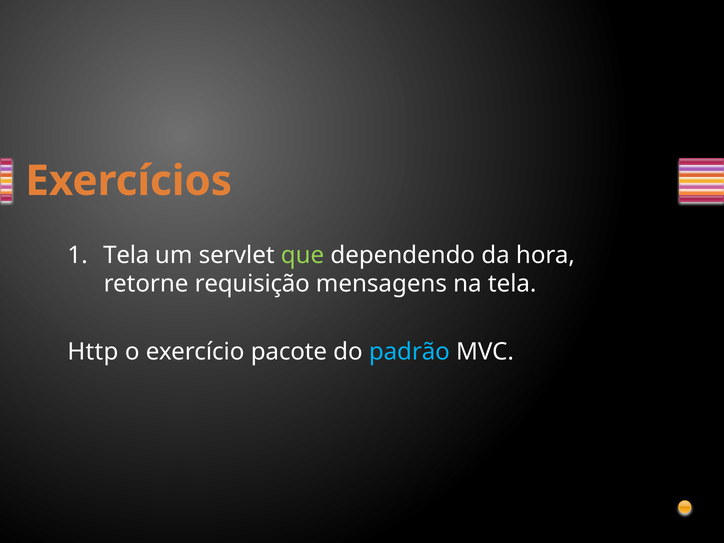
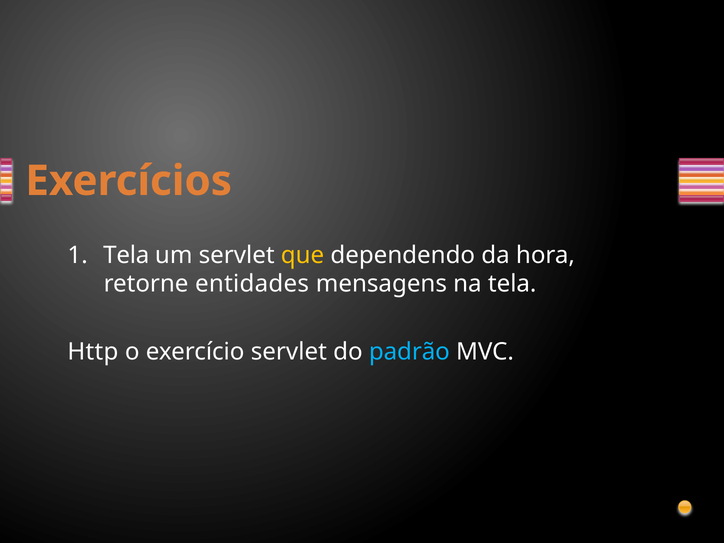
que colour: light green -> yellow (303, 255)
requisição: requisição -> entidades (252, 284)
exercício pacote: pacote -> servlet (289, 352)
